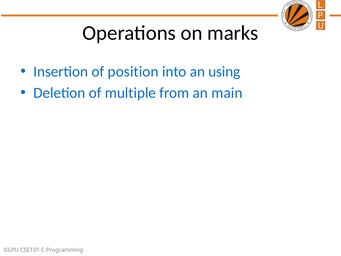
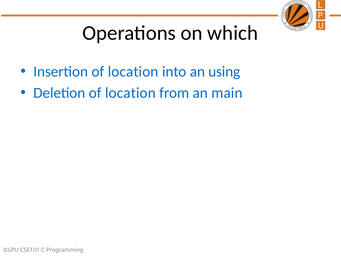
marks: marks -> which (233, 33)
Insertion of position: position -> location (133, 72)
Deletion of multiple: multiple -> location (130, 93)
